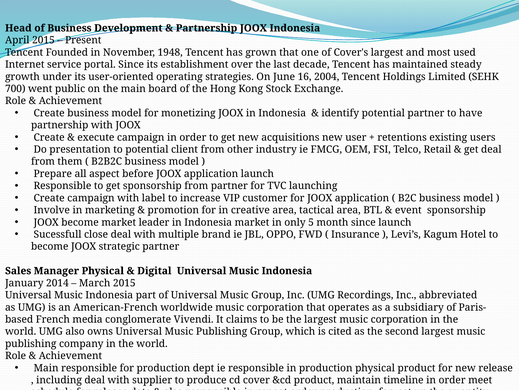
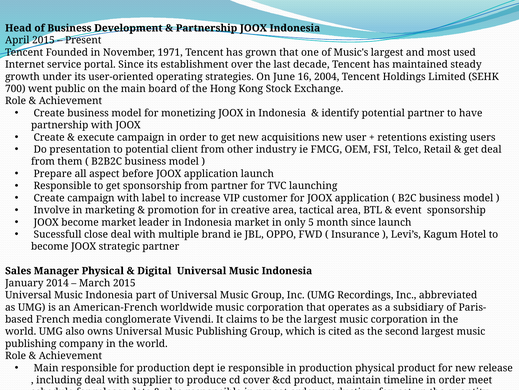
1948: 1948 -> 1971 (170, 52)
Cover's: Cover's -> Music's (351, 52)
